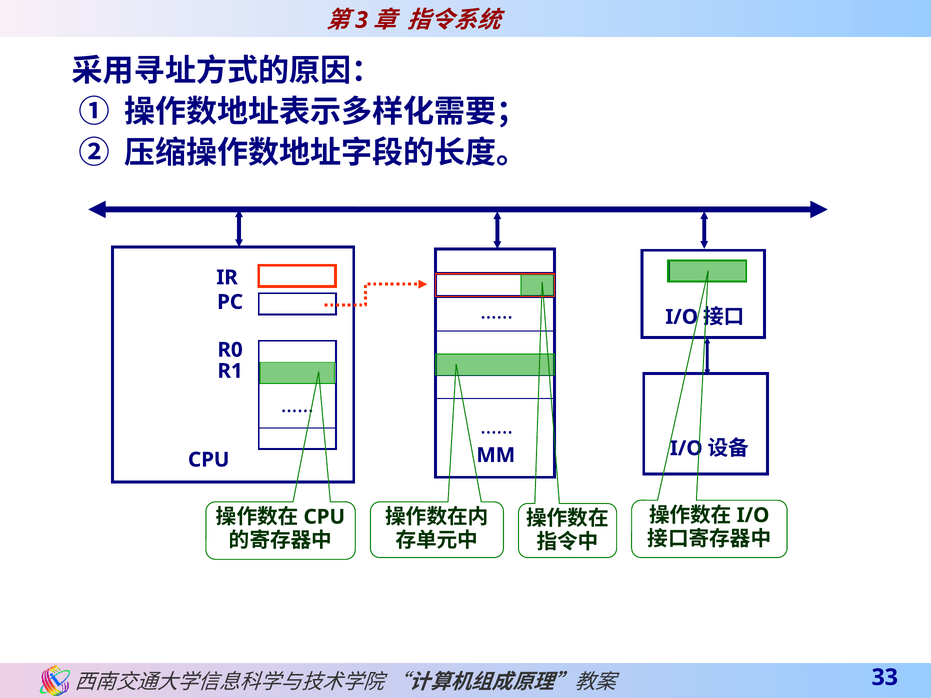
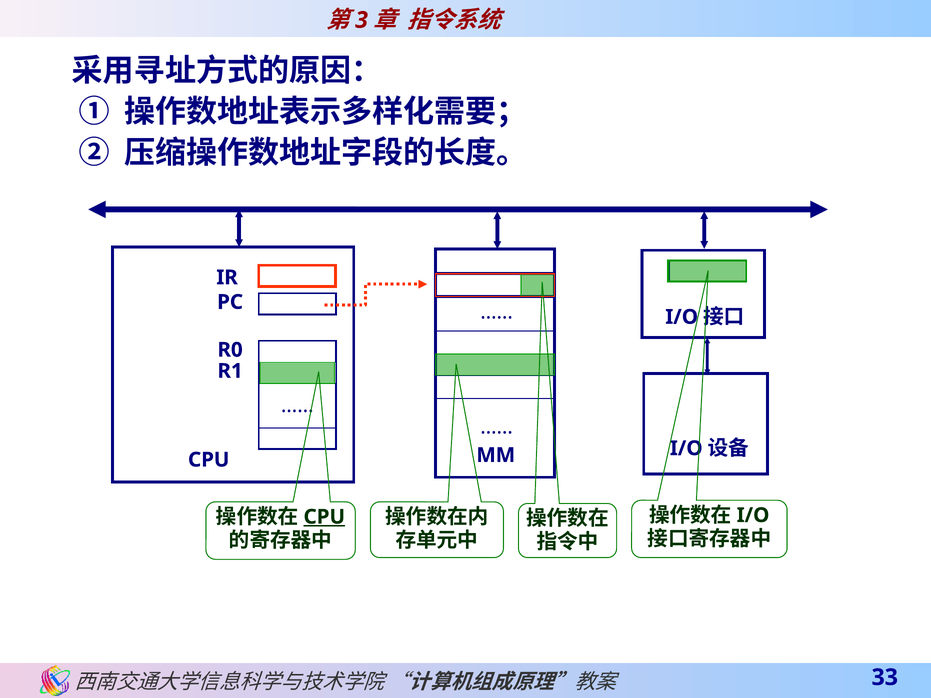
CPU underline: none -> present (324, 517)
